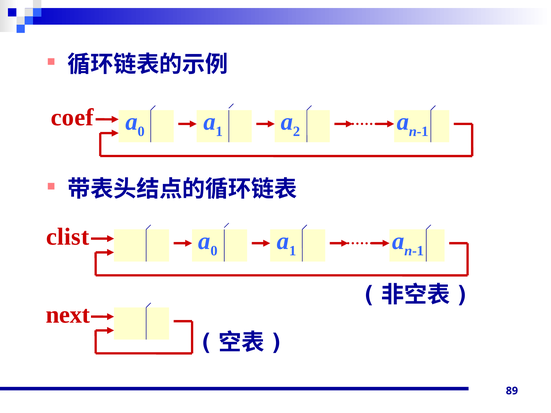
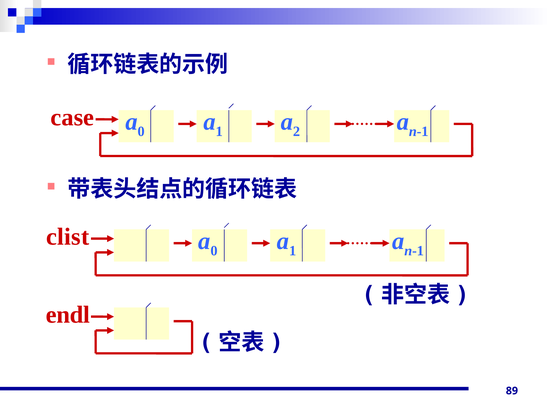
coef: coef -> case (72, 117)
next: next -> endl (68, 315)
